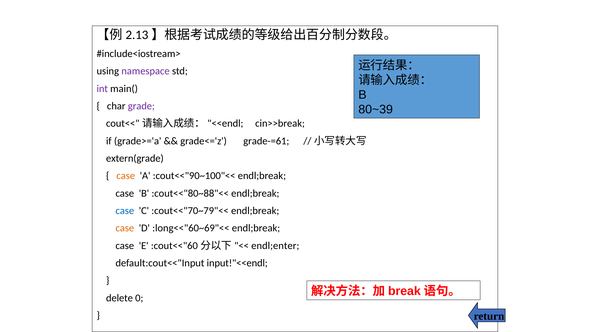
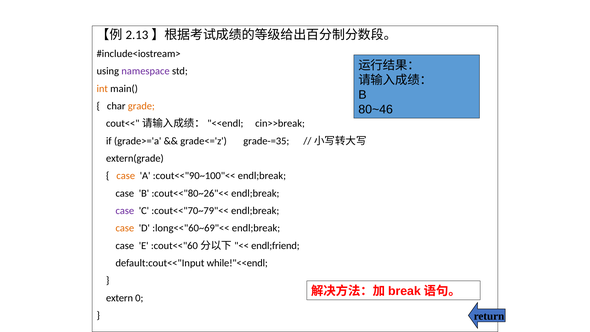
int colour: purple -> orange (102, 89)
grade colour: purple -> orange (141, 106)
80~39: 80~39 -> 80~46 (376, 110)
grade-=61: grade-=61 -> grade-=35 (266, 141)
:cout<<"80~88"<<: :cout<<"80~88"<< -> :cout<<"80~26"<< (190, 193)
case colour: blue -> purple (125, 211)
endl;enter: endl;enter -> endl;friend (275, 246)
input!"<<endl: input!"<<endl -> while!"<<endl (237, 263)
delete: delete -> extern (120, 298)
